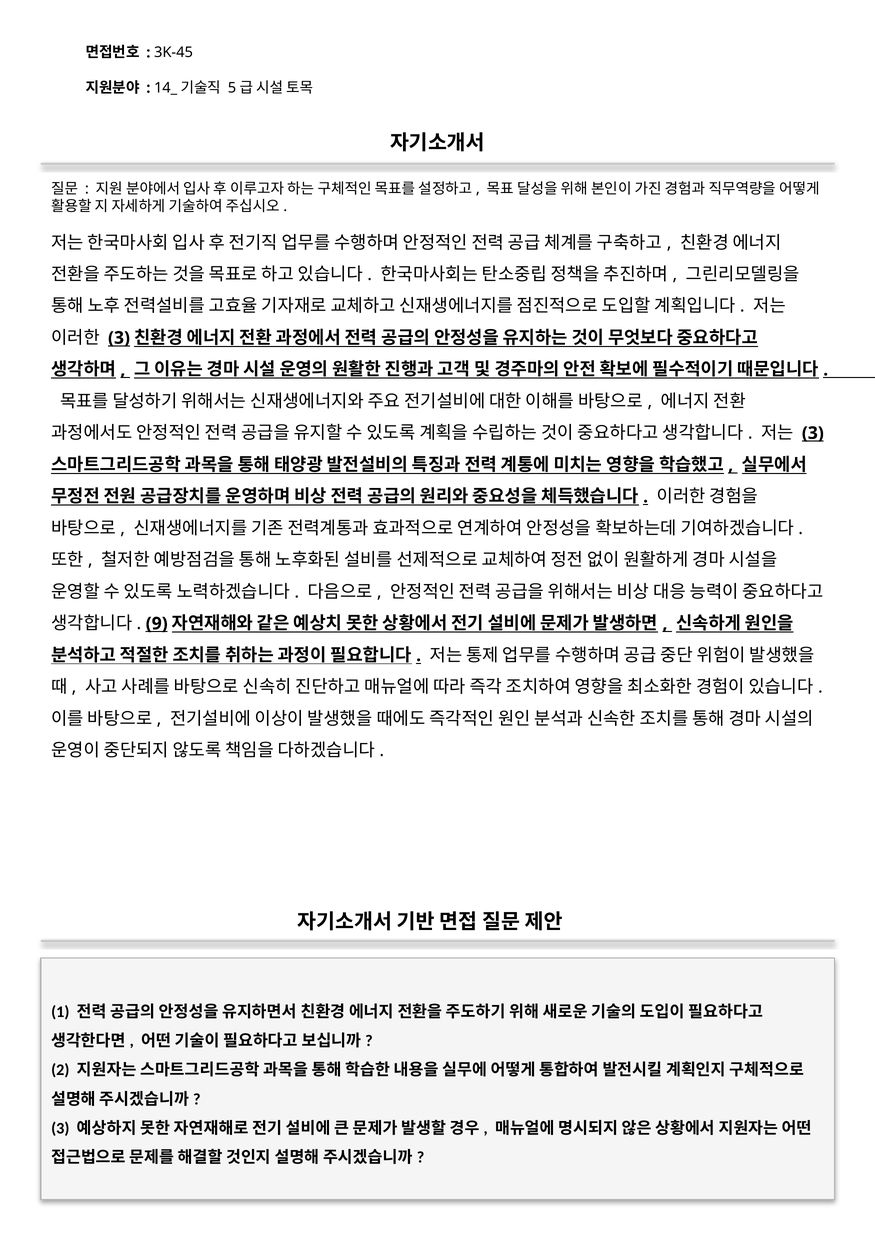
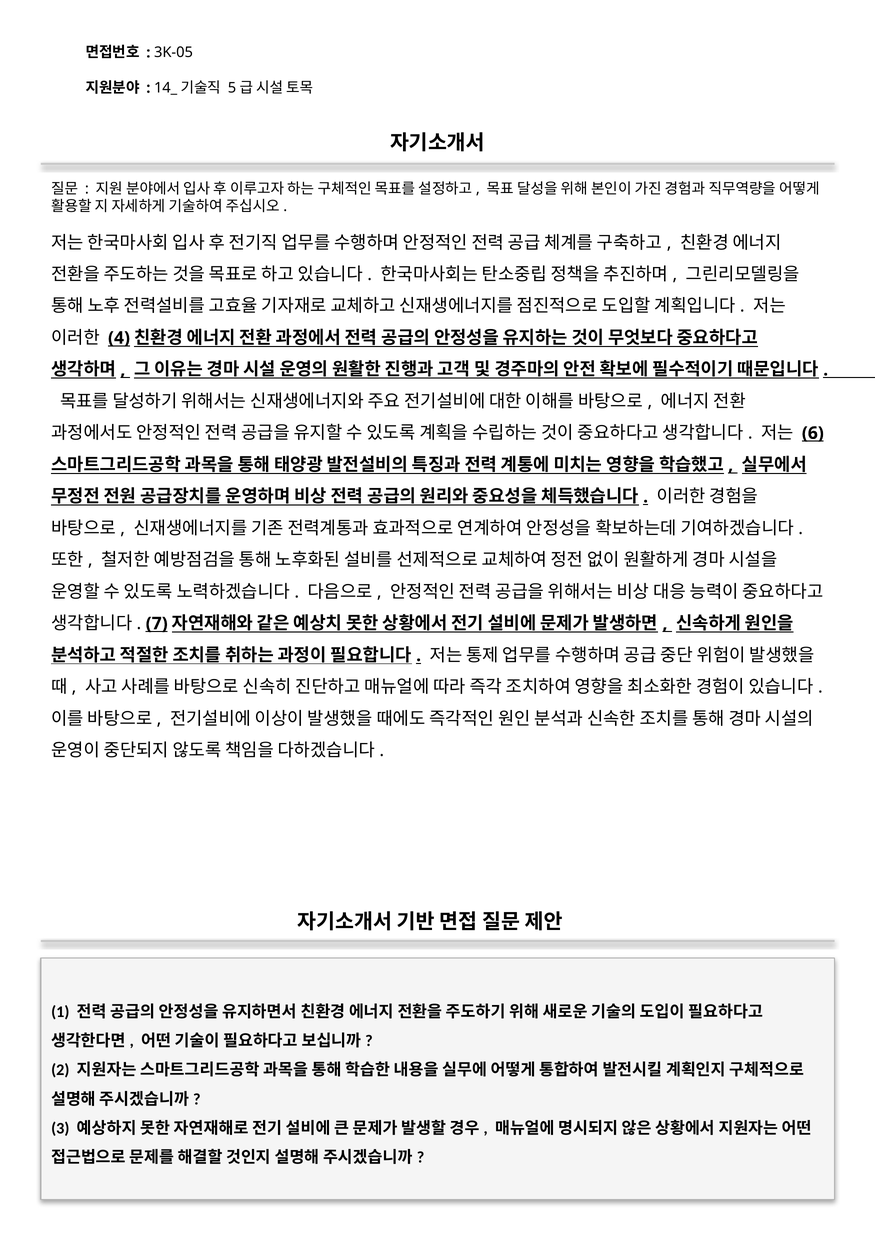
3K-45: 3K-45 -> 3K-05 (174, 53)
3: 3 -> 4 (119, 338)
3: 3 -> 6 (813, 433)
9: 9 -> 7 (157, 624)
